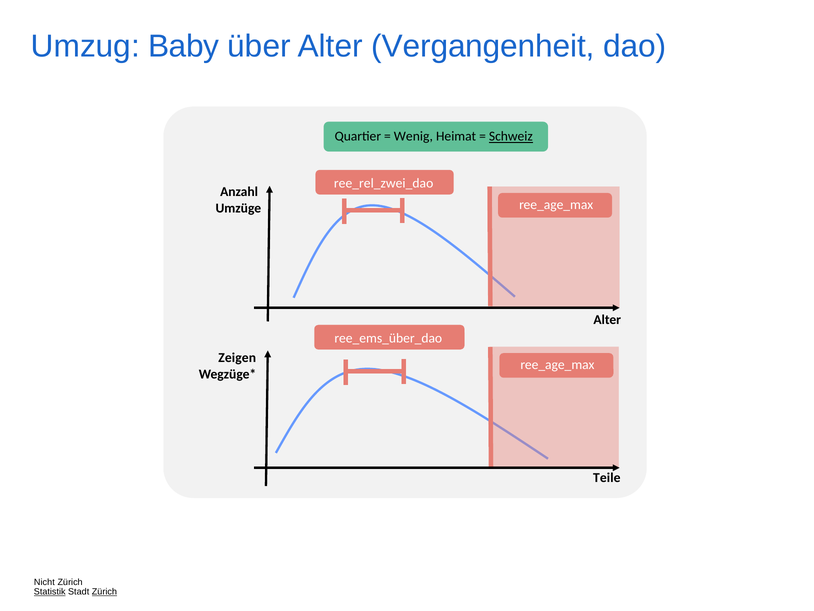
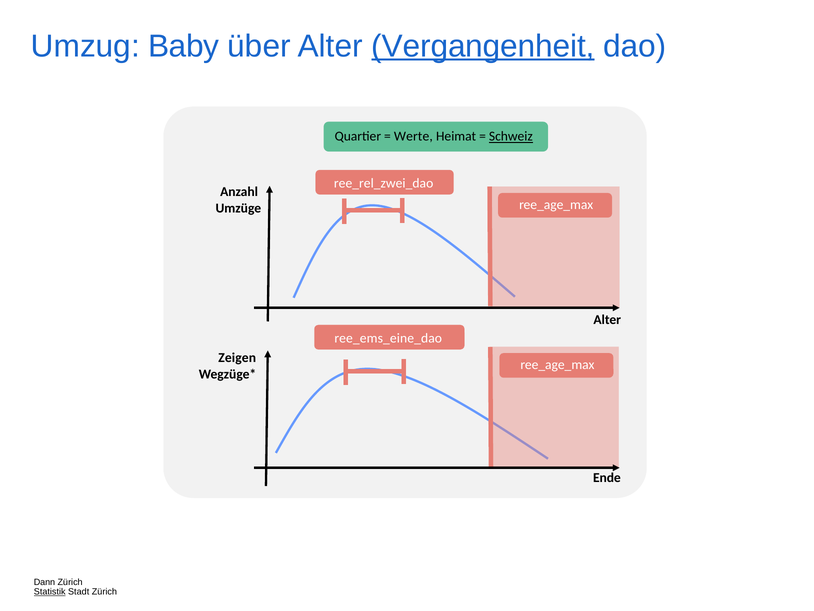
Vergangenheit underline: none -> present (483, 46)
Wenig: Wenig -> Werte (413, 136)
ree_ems_über_dao: ree_ems_über_dao -> ree_ems_eine_dao (388, 338)
Teile: Teile -> Ende (607, 477)
Nicht: Nicht -> Dann (44, 582)
Zürich underline: present -> none (104, 592)
